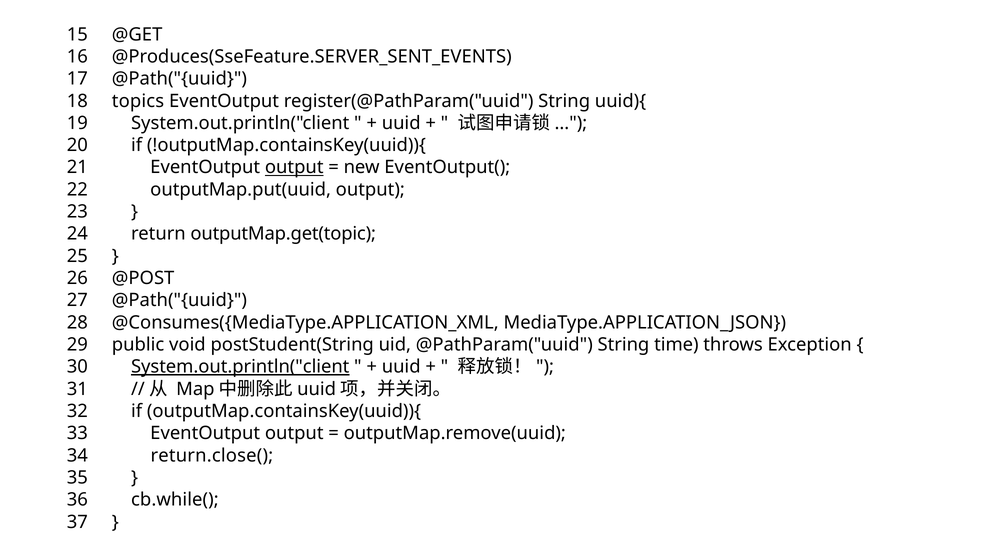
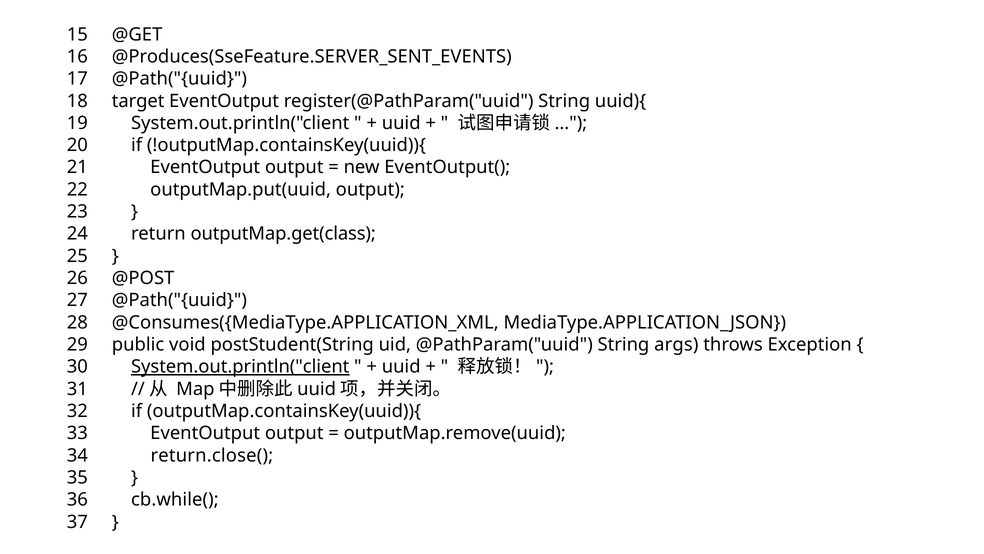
topics: topics -> target (138, 101)
output underline: present -> none (294, 167)
outputMap.get(topic: outputMap.get(topic -> outputMap.get(class (283, 234)
time: time -> args (676, 344)
